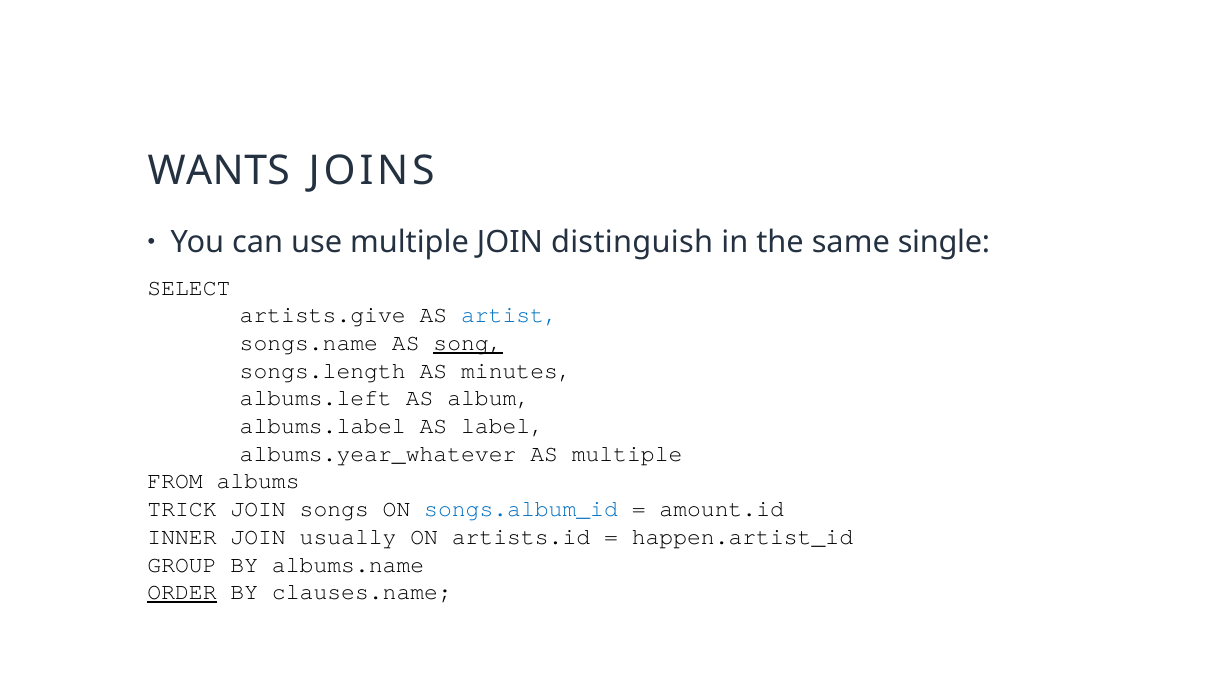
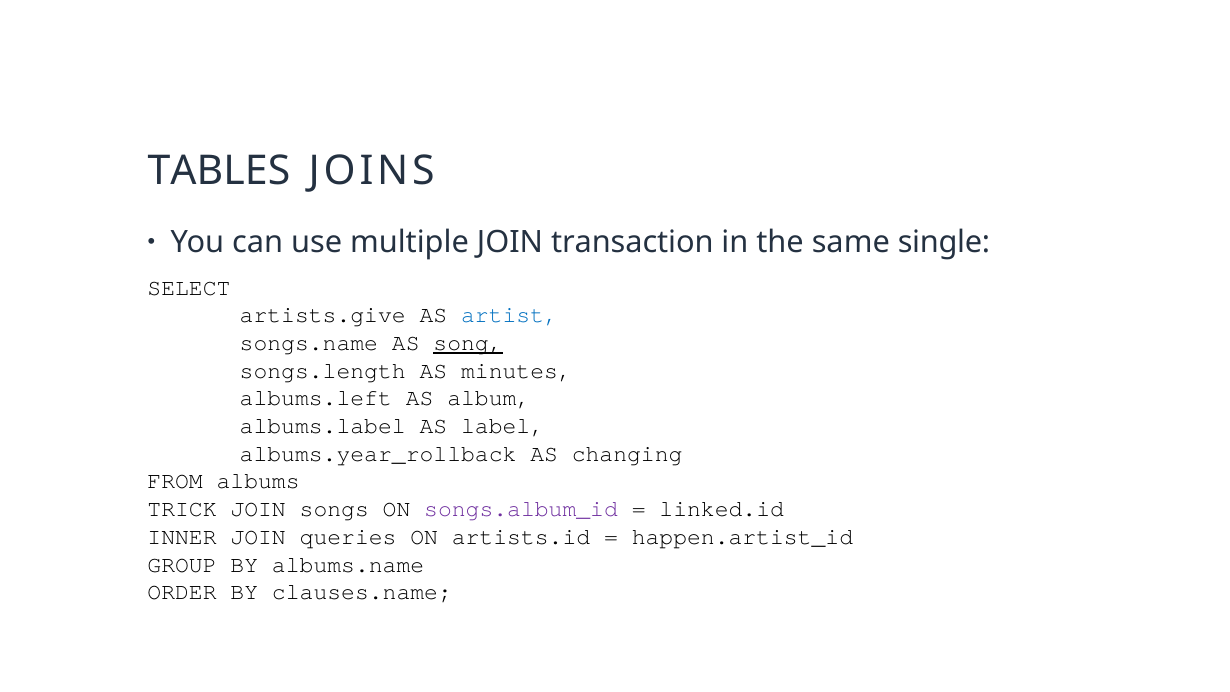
WANTS: WANTS -> TABLES (219, 171)
distinguish: distinguish -> transaction (632, 243)
albums.year_whatever: albums.year_whatever -> albums.year_rollback (378, 454)
AS multiple: multiple -> changing (627, 454)
songs.album_id colour: blue -> purple (521, 509)
amount.id: amount.id -> linked.id (722, 509)
usually: usually -> queries (348, 537)
ORDER underline: present -> none (182, 592)
